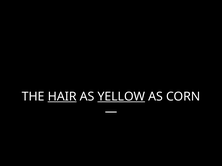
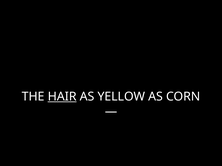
YELLOW underline: present -> none (121, 97)
